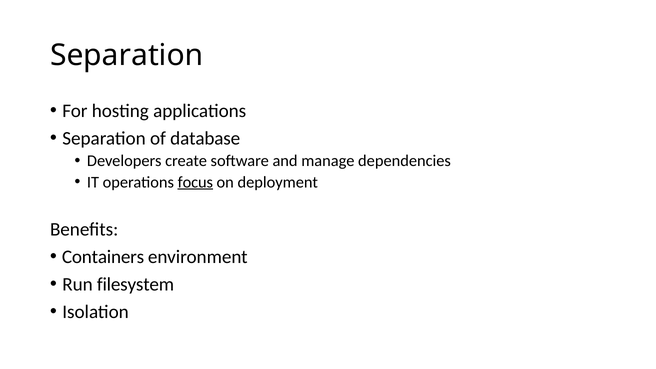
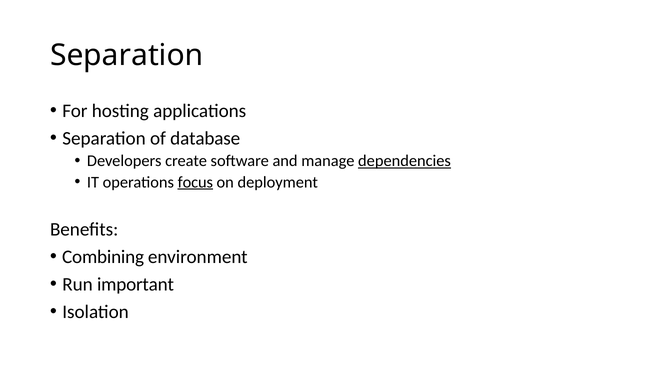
dependencies underline: none -> present (405, 161)
Containers: Containers -> Combining (103, 257)
filesystem: filesystem -> important (135, 284)
